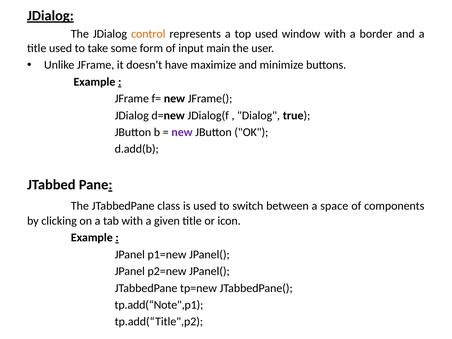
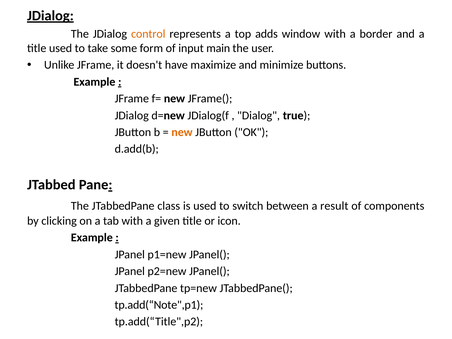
top used: used -> adds (267, 34)
new colour: purple -> orange (182, 132)
space: space -> result (334, 206)
